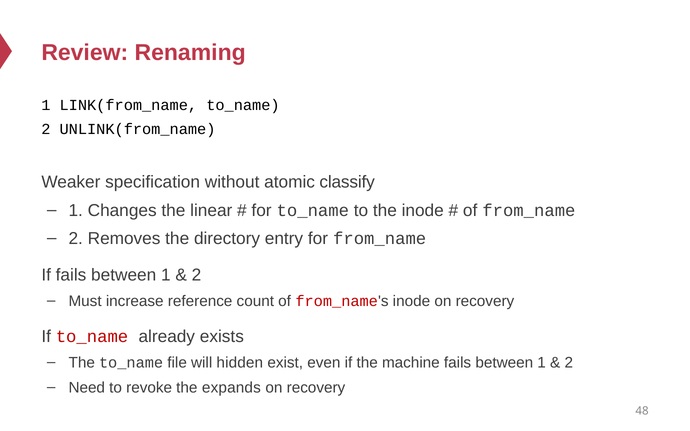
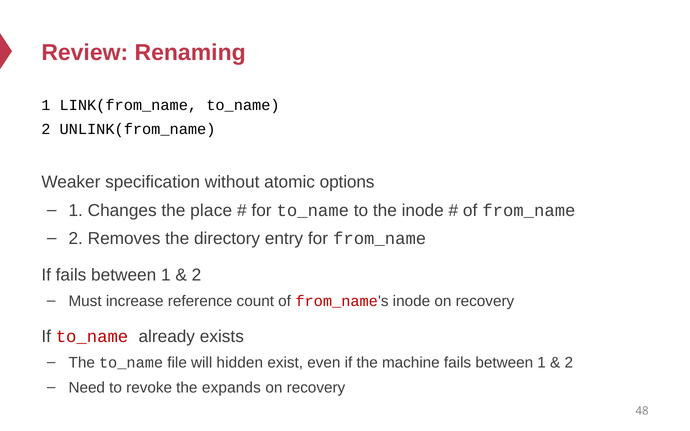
classify: classify -> options (347, 182)
linear: linear -> place (211, 210)
